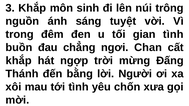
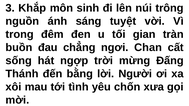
gian tình: tình -> tràn (173, 34)
khắp: khắp -> sống (19, 61)
